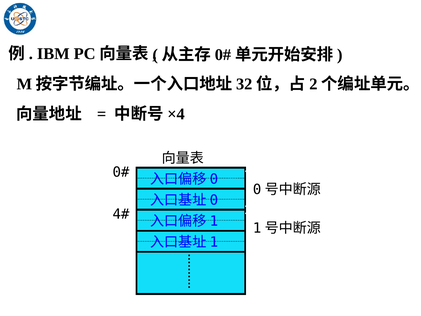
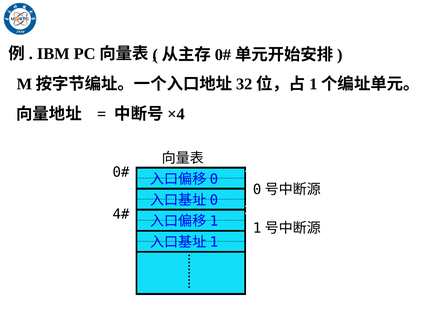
2: 2 -> 1 (313, 84)
